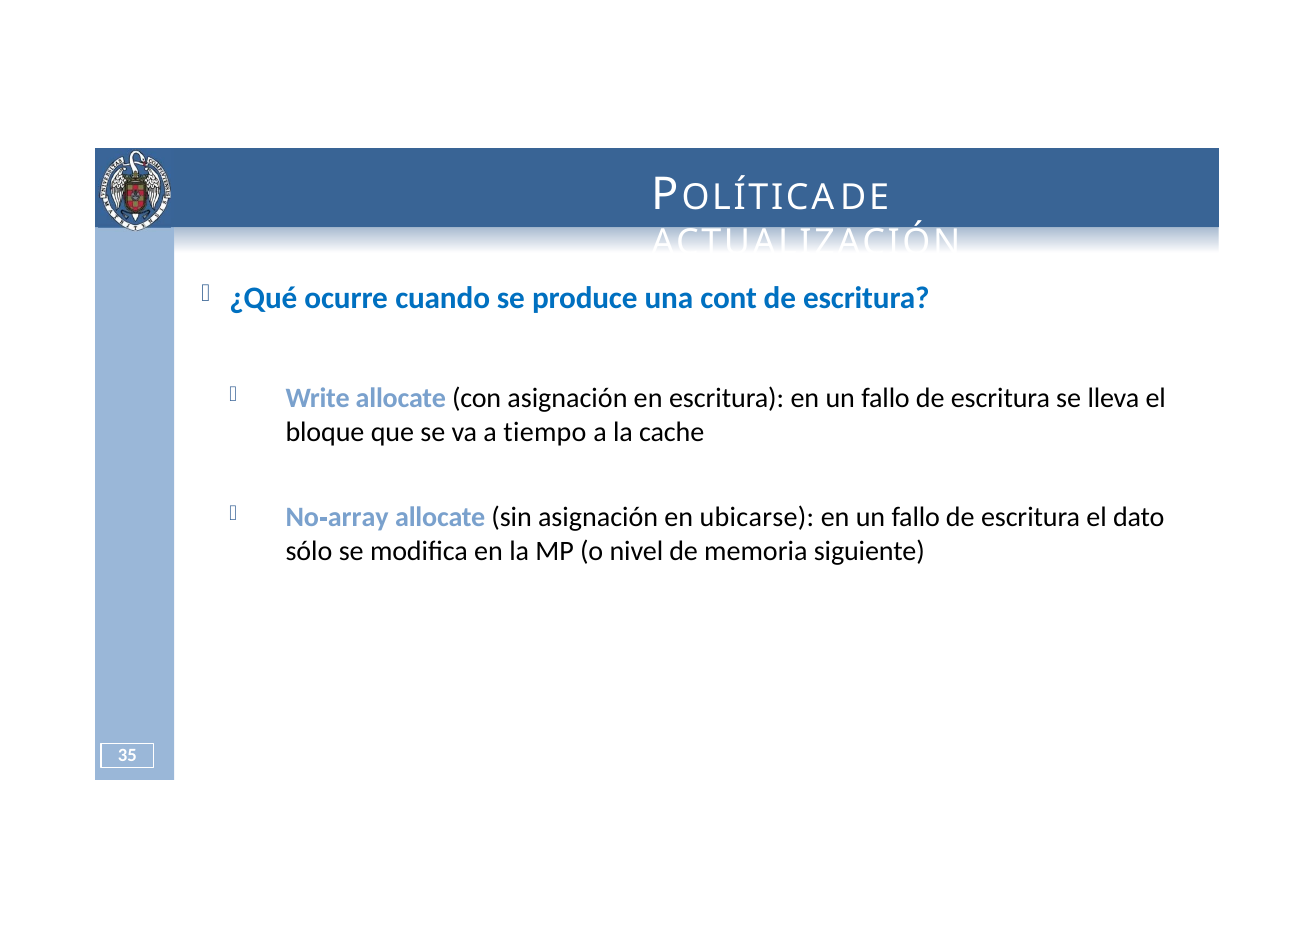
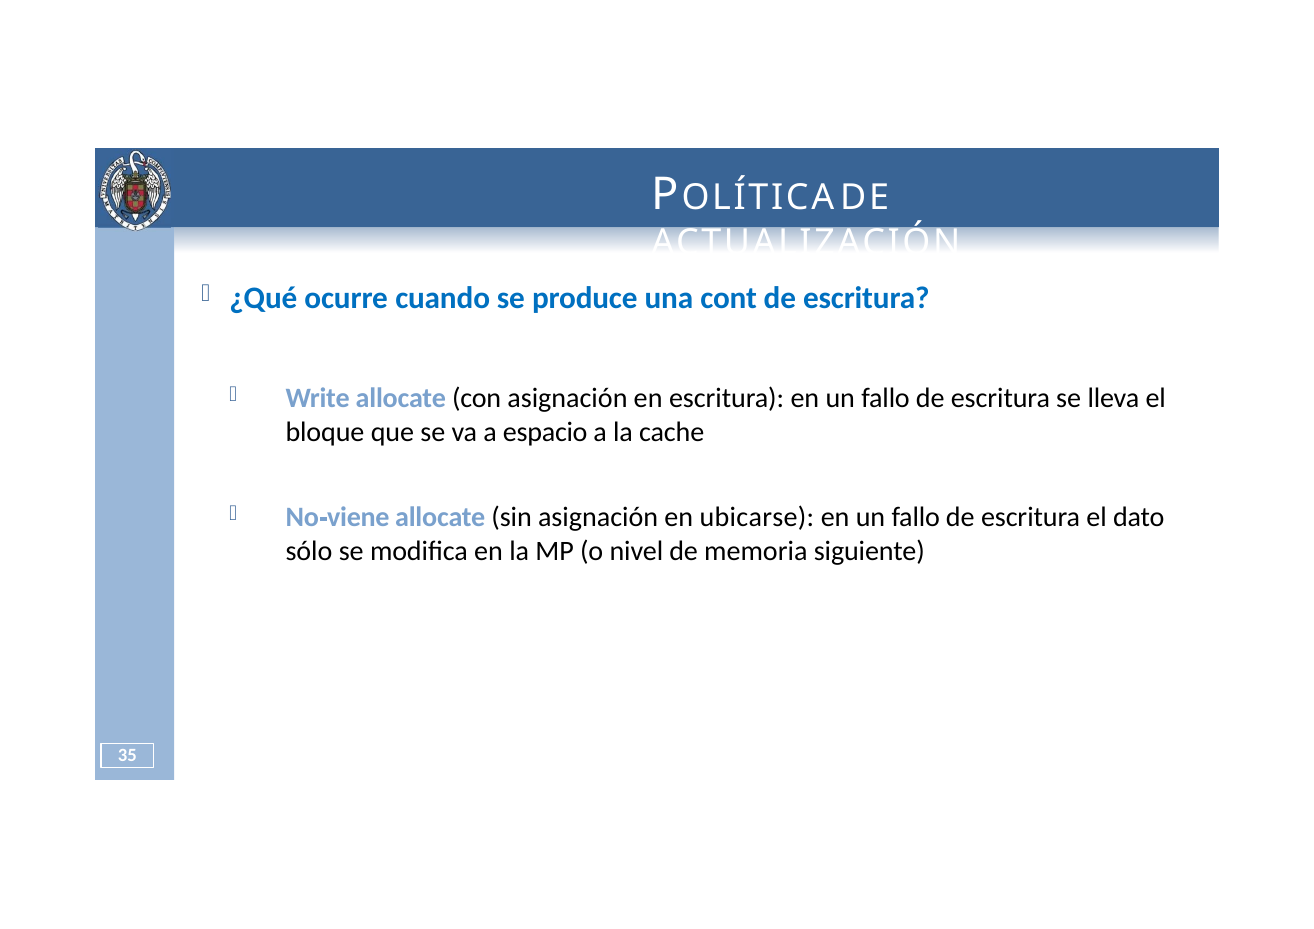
tiempo: tiempo -> espacio (545, 432)
array: array -> viene (358, 518)
